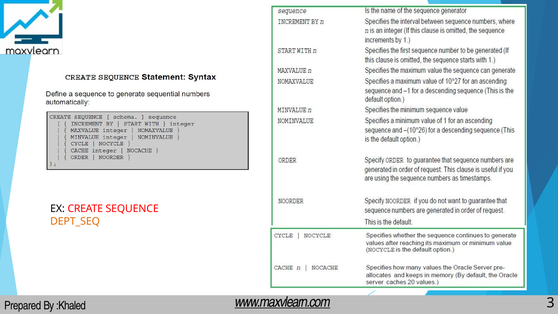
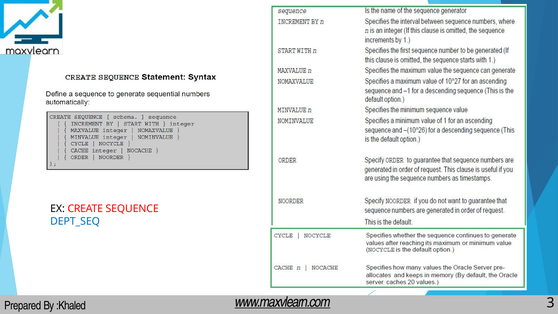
DEPT_SEQ colour: orange -> blue (75, 221)
